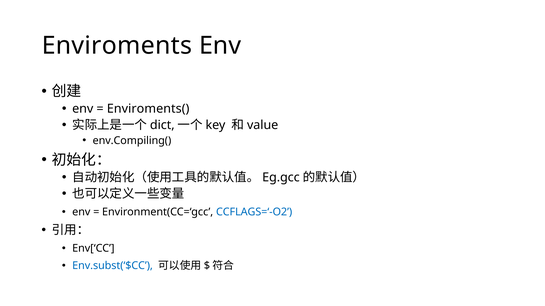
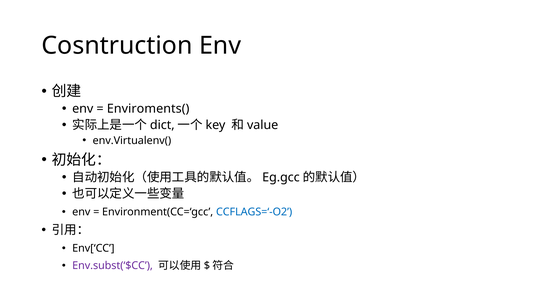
Enviroments: Enviroments -> Cosntruction (117, 46)
env.Compiling(: env.Compiling( -> env.Virtualenv( (132, 141)
Env.subst(‘$CC colour: blue -> purple (113, 266)
